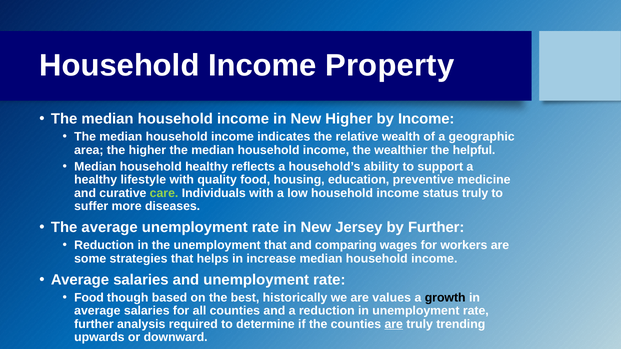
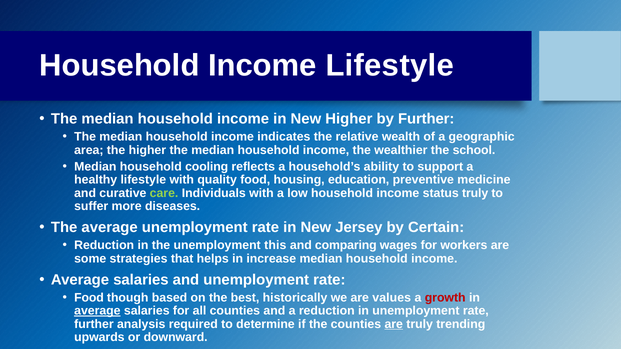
Income Property: Property -> Lifestyle (390, 66)
by Income: Income -> Further (426, 119)
helpful: helpful -> school (474, 150)
household healthy: healthy -> cooling (207, 167)
by Further: Further -> Certain (436, 228)
unemployment that: that -> this (275, 246)
growth colour: black -> red (445, 298)
average underline: none -> present (97, 311)
